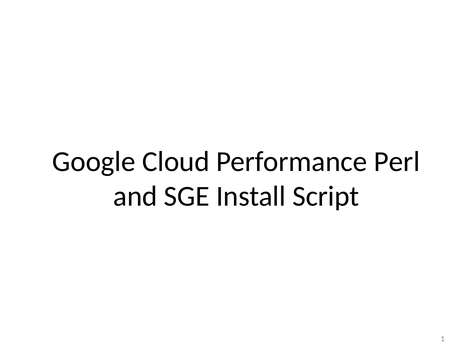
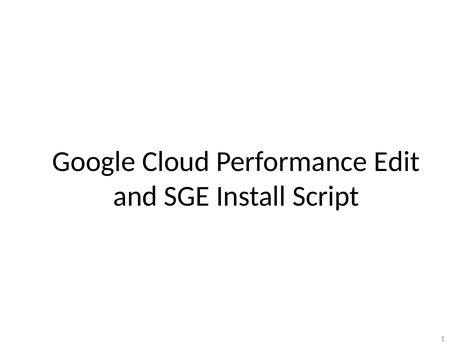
Perl: Perl -> Edit (397, 162)
